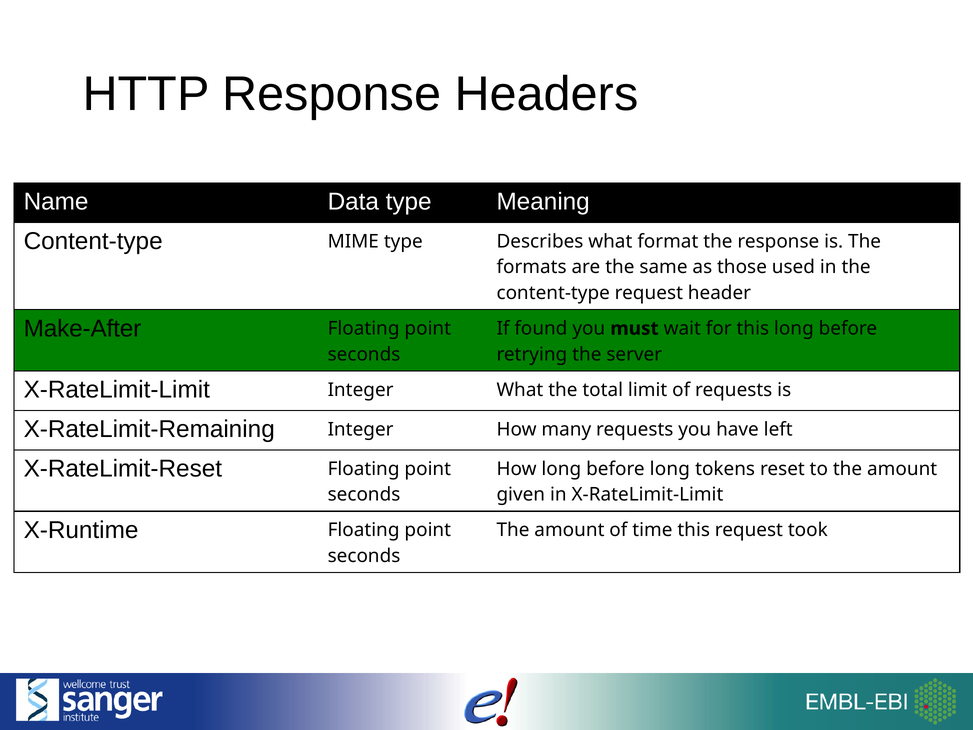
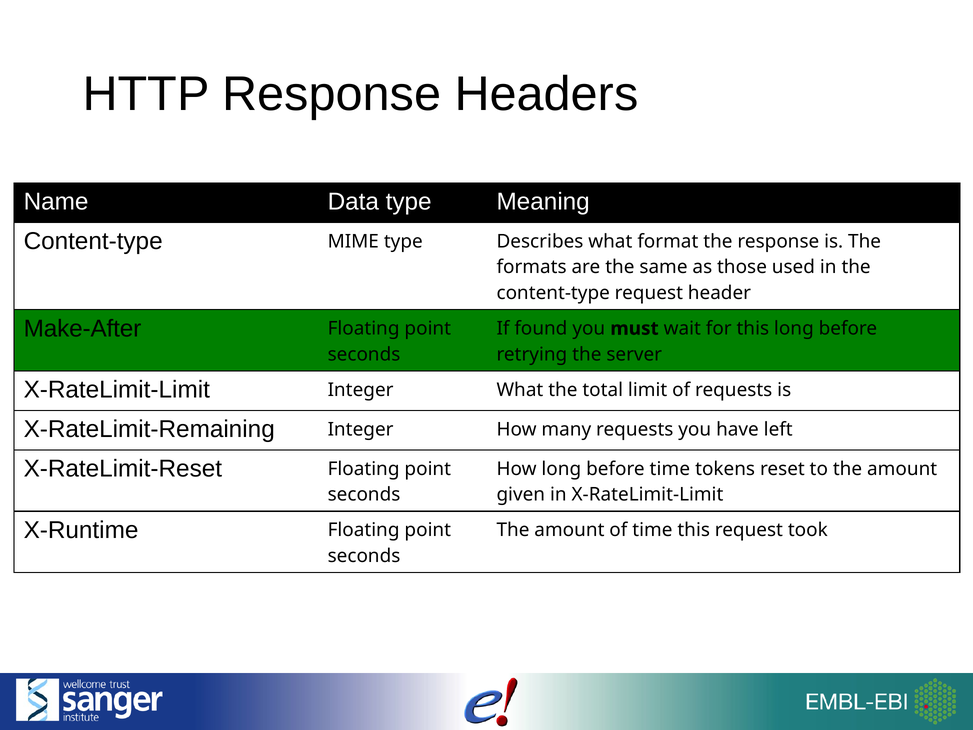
before long: long -> time (670, 469)
